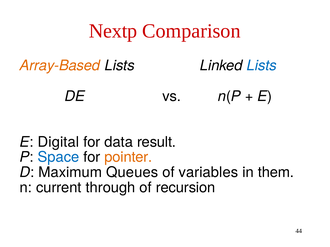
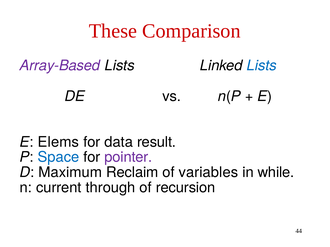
Nextp: Nextp -> These (113, 31)
Array-Based colour: orange -> purple (60, 66)
Digital: Digital -> Elems (58, 142)
pointer colour: orange -> purple (128, 157)
Queues: Queues -> Reclaim (132, 173)
them: them -> while (276, 173)
